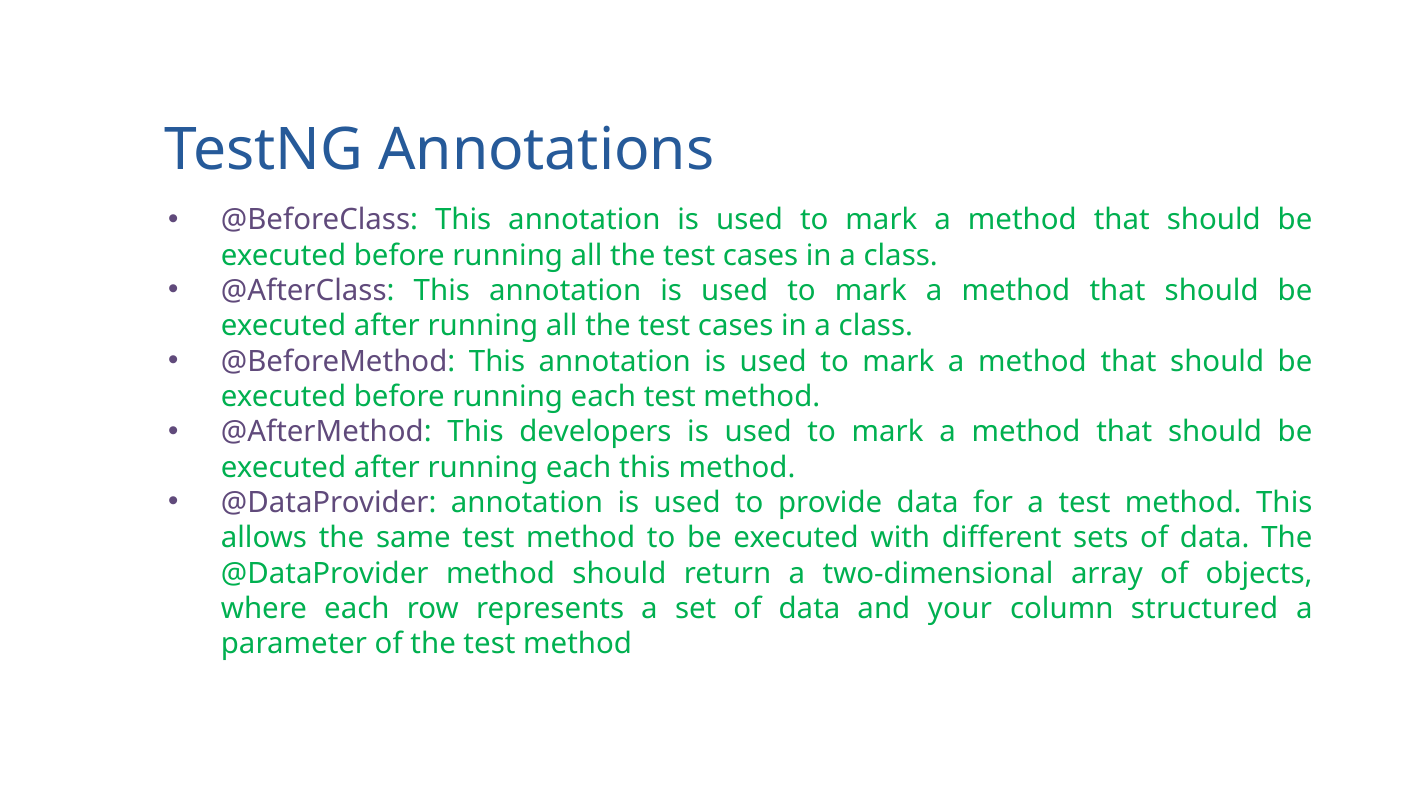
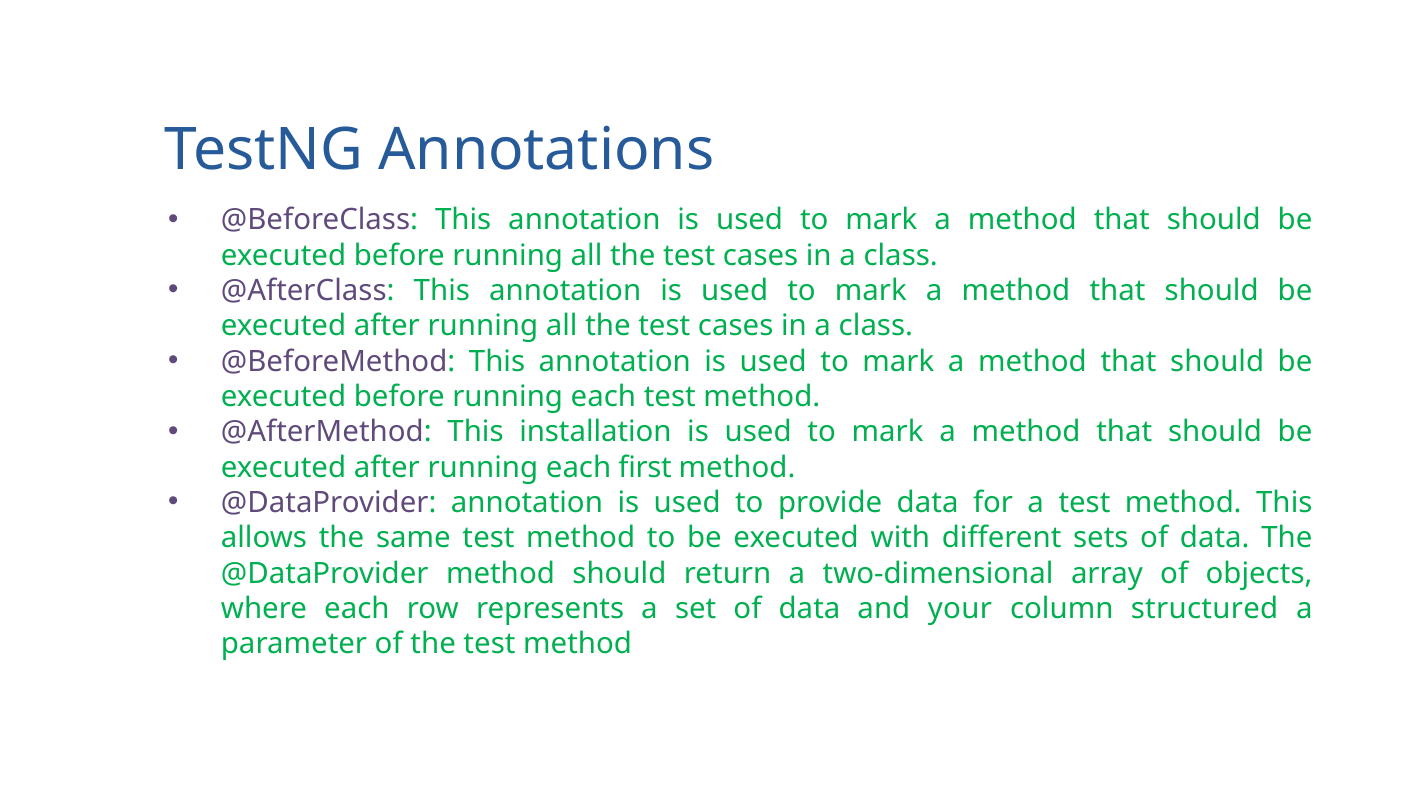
developers: developers -> installation (595, 432)
each this: this -> first (645, 467)
